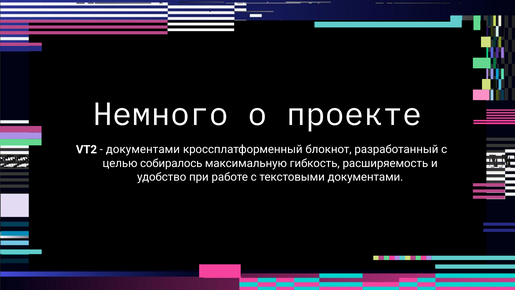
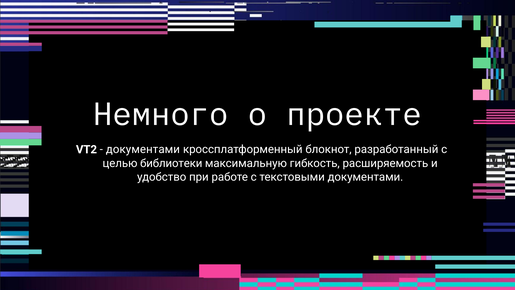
собиралось: собиралось -> библиотеки (171, 163)
